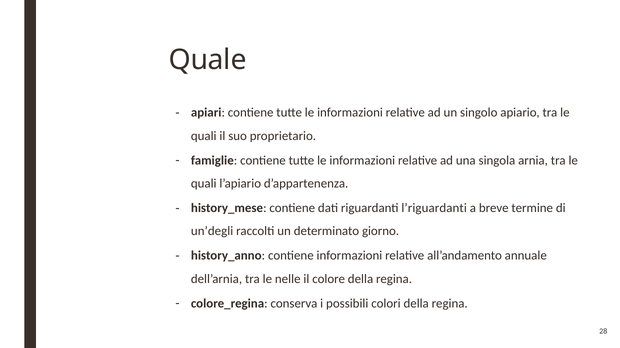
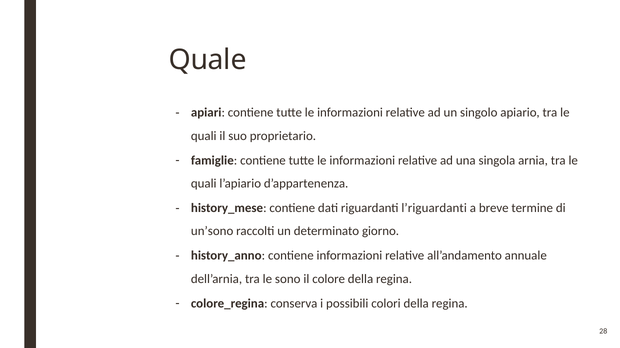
un’degli: un’degli -> un’sono (212, 232)
nelle: nelle -> sono (288, 279)
